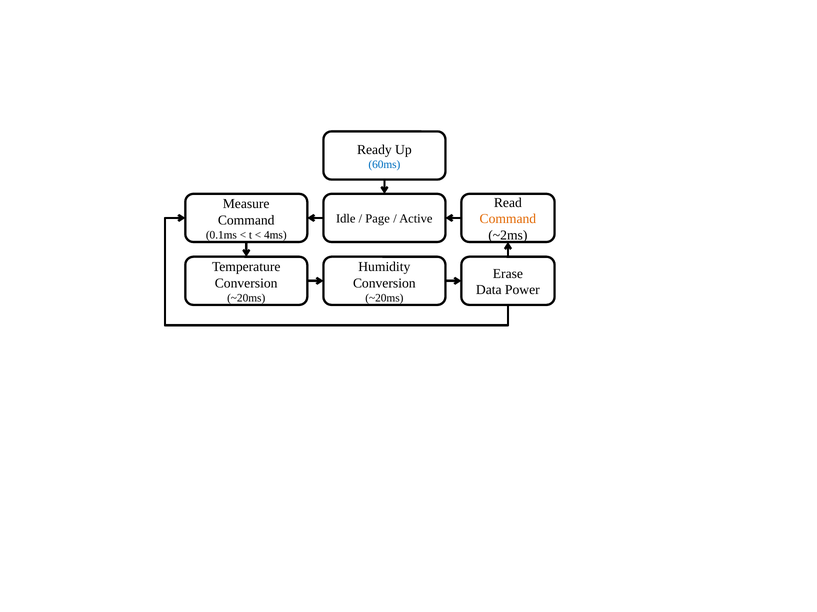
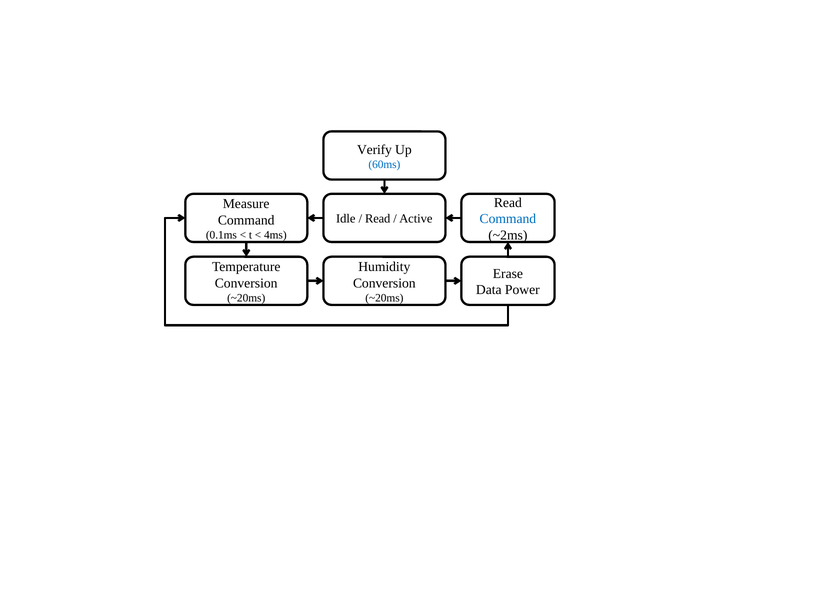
Ready: Ready -> Verify (374, 150)
Command colour: orange -> blue (508, 219)
Page: Page -> Read (378, 219)
